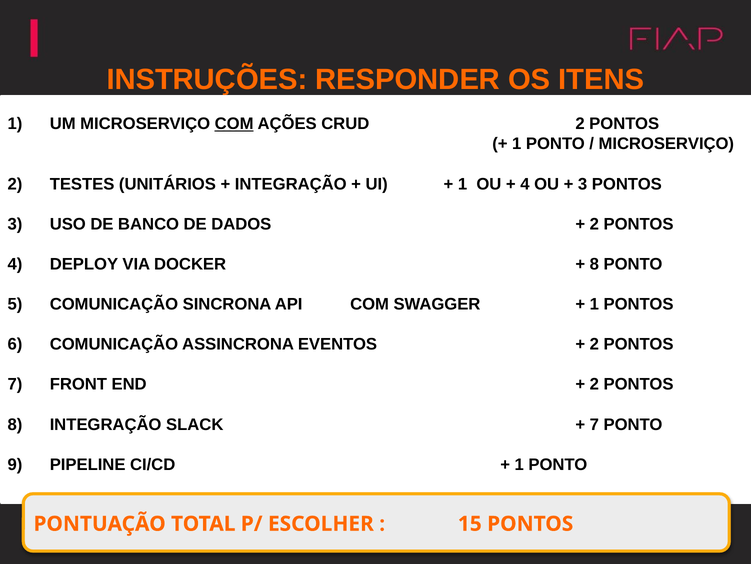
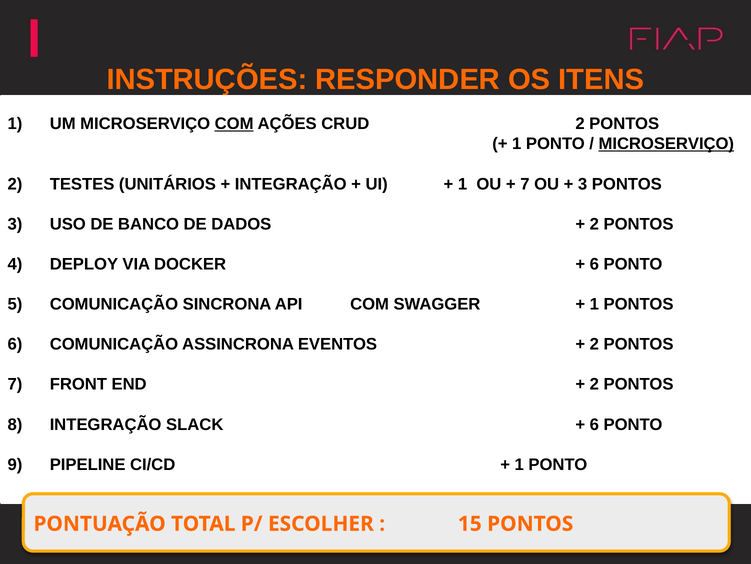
MICROSERVIÇO underline: none -> present (666, 144)
4: 4 -> 7 (525, 184)
8: 8 -> 6 (594, 264)
7: 7 -> 6 (594, 424)
